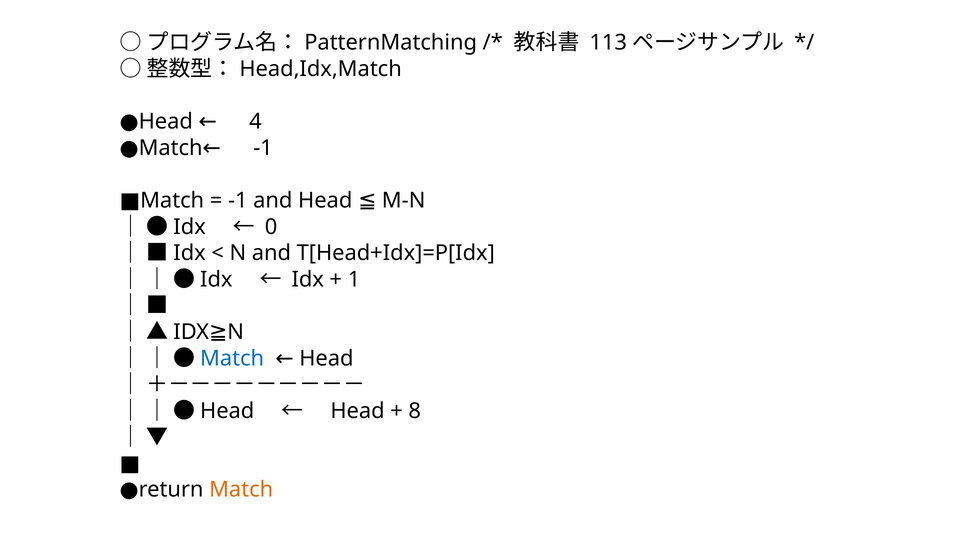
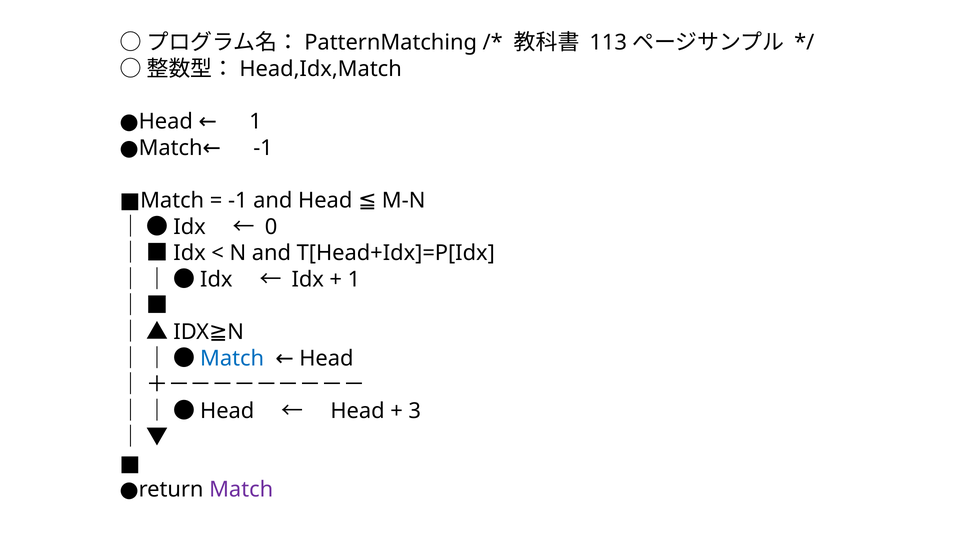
4: 4 -> 1 (255, 122)
8: 8 -> 3 (415, 411)
Match colour: orange -> purple (241, 490)
